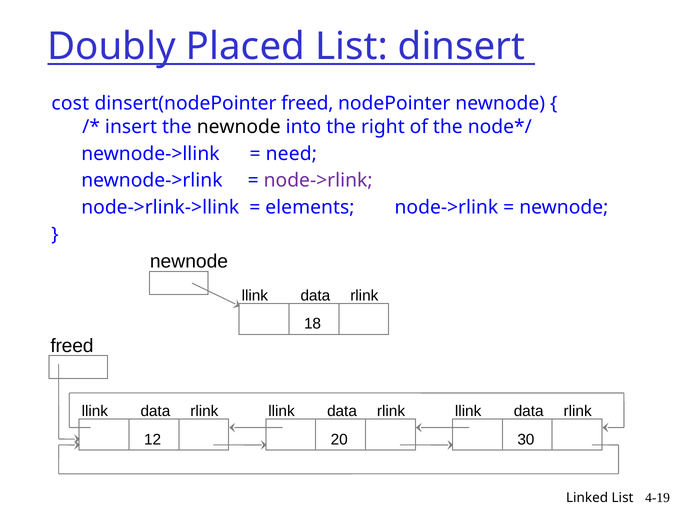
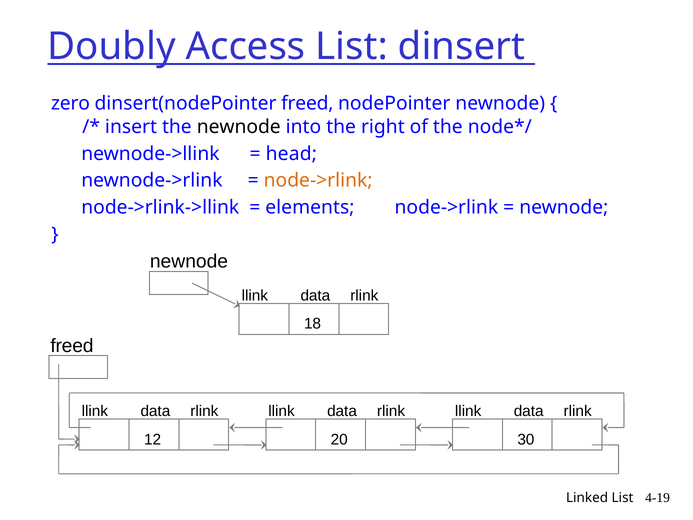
Placed: Placed -> Access (245, 47)
cost: cost -> zero (70, 104)
need: need -> head (291, 154)
node->rlink colour: purple -> orange (318, 181)
